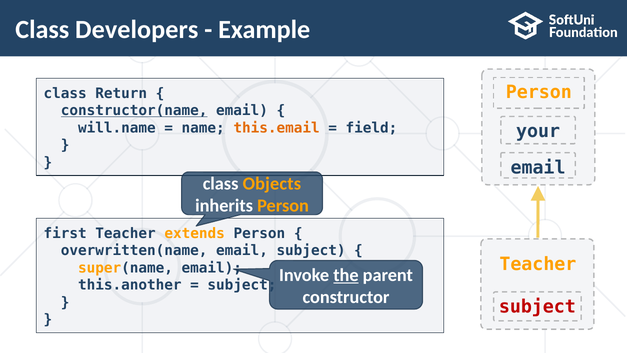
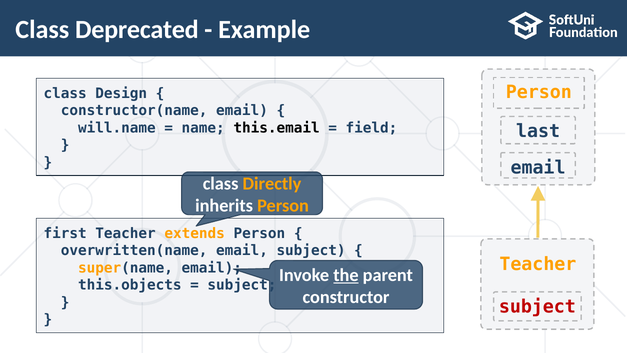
Developers: Developers -> Deprecated (137, 30)
Return: Return -> Design (121, 93)
constructor(name underline: present -> none (134, 110)
this.email colour: orange -> black (277, 128)
your: your -> last (538, 131)
Objects: Objects -> Directly (272, 183)
this.another: this.another -> this.objects (130, 285)
